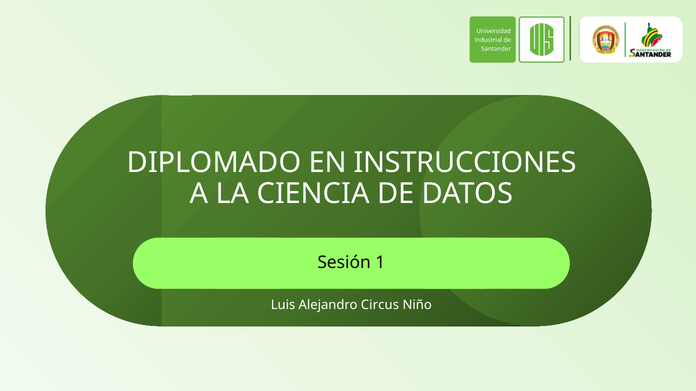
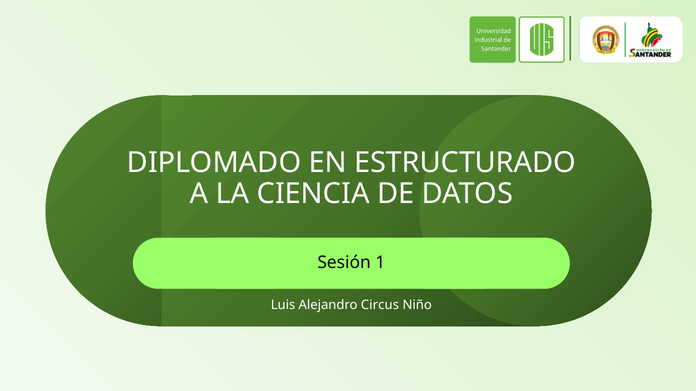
INSTRUCCIONES: INSTRUCCIONES -> ESTRUCTURADO (465, 163)
